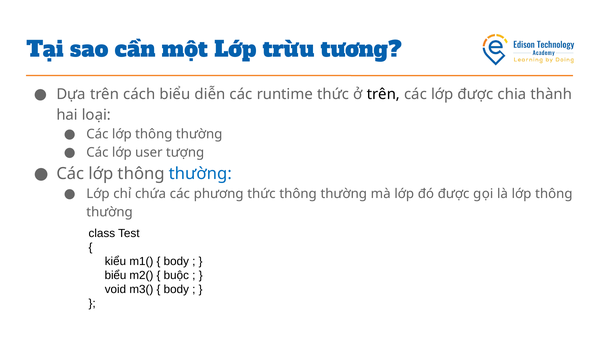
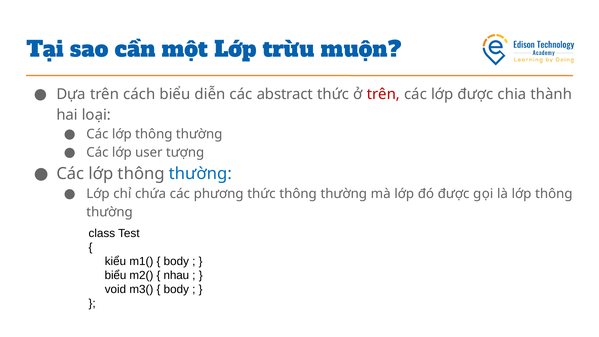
tương: tương -> muộn (361, 50)
runtime: runtime -> abstract (285, 94)
trên colour: black -> red (383, 94)
buộc: buộc -> nhau (176, 275)
